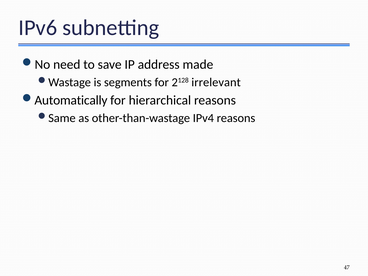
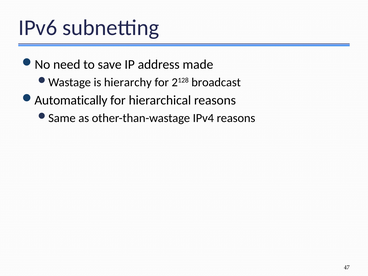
segments: segments -> hierarchy (128, 82)
irrelevant: irrelevant -> broadcast (216, 82)
